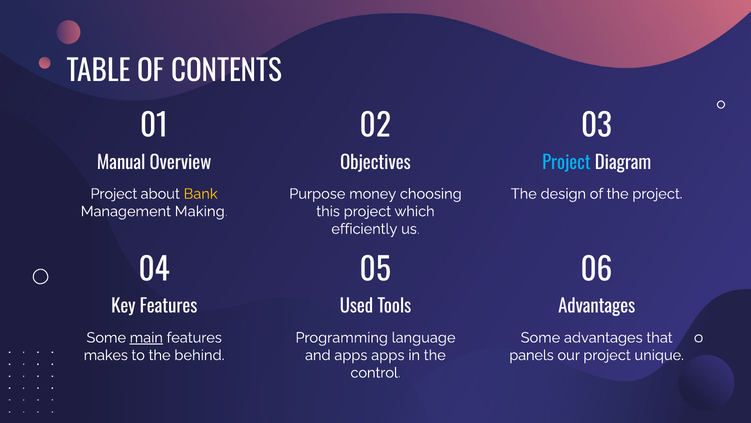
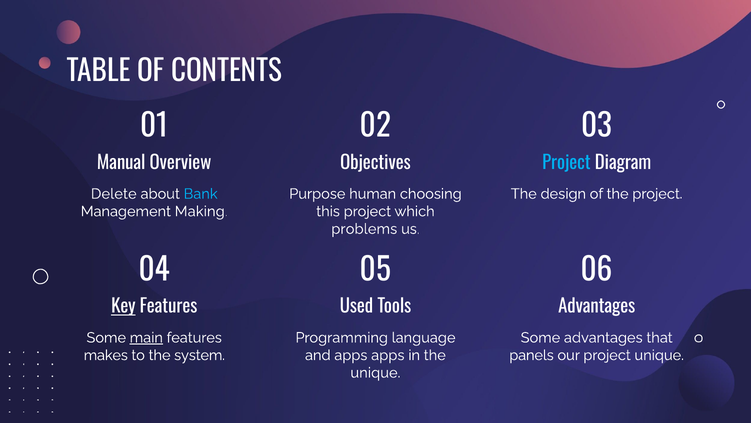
Project: Project -> Delete (114, 194)
Bank colour: yellow -> light blue (201, 194)
money: money -> human (373, 194)
efficiently: efficiently -> problems (364, 229)
Key underline: none -> present (123, 306)
behind: behind -> system (200, 355)
control: control -> unique (375, 372)
